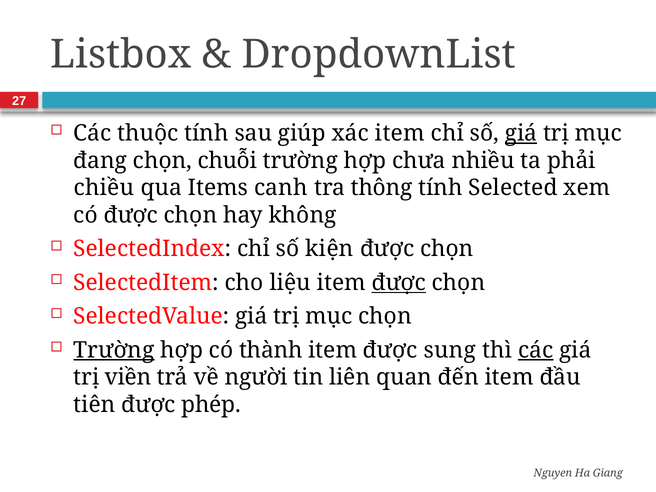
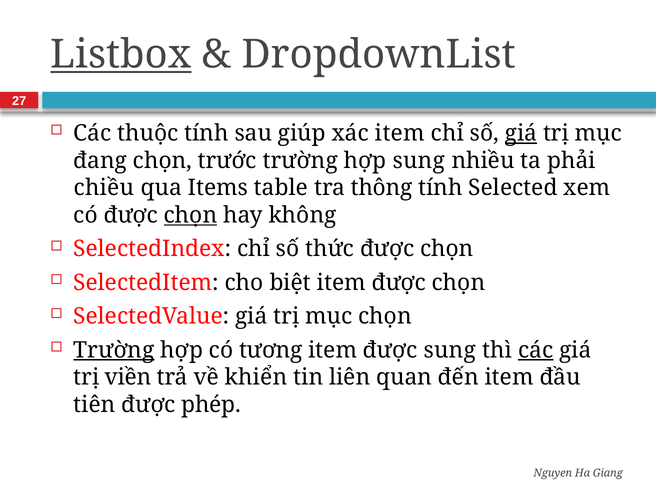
Listbox underline: none -> present (121, 55)
chuỗi: chuỗi -> trước (227, 161)
hợp chưa: chưa -> sung (419, 161)
canh: canh -> table (281, 188)
chọn underline: none -> present (191, 215)
kiện: kiện -> thức (330, 249)
liệu: liệu -> biệt (290, 283)
được underline: present -> none (399, 283)
thành: thành -> tương (271, 350)
người: người -> khiển (256, 377)
